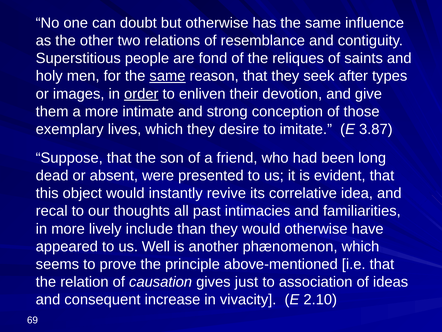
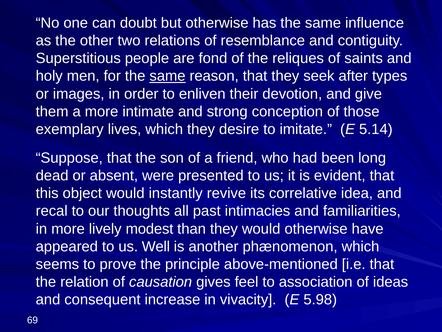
order underline: present -> none (141, 94)
3.87: 3.87 -> 5.14 (376, 129)
include: include -> modest (150, 228)
just: just -> feel (247, 282)
2.10: 2.10 -> 5.98 (320, 299)
